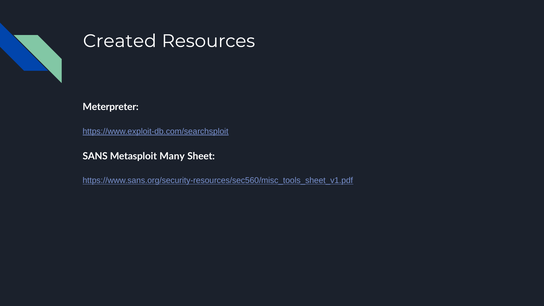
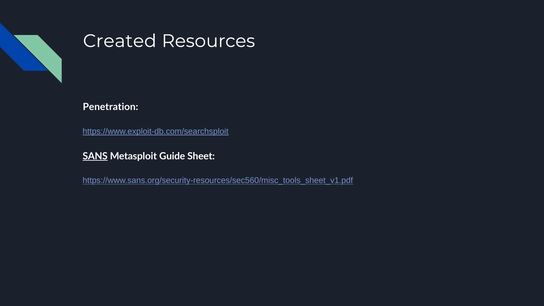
Meterpreter: Meterpreter -> Penetration (111, 107)
SANS underline: none -> present (95, 156)
Many: Many -> Guide (172, 156)
